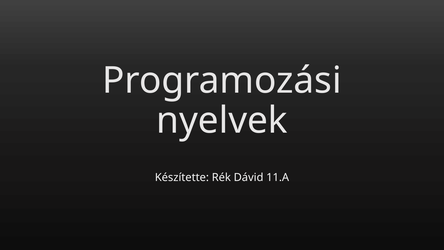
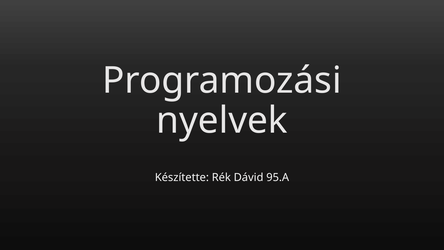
11.A: 11.A -> 95.A (278, 177)
